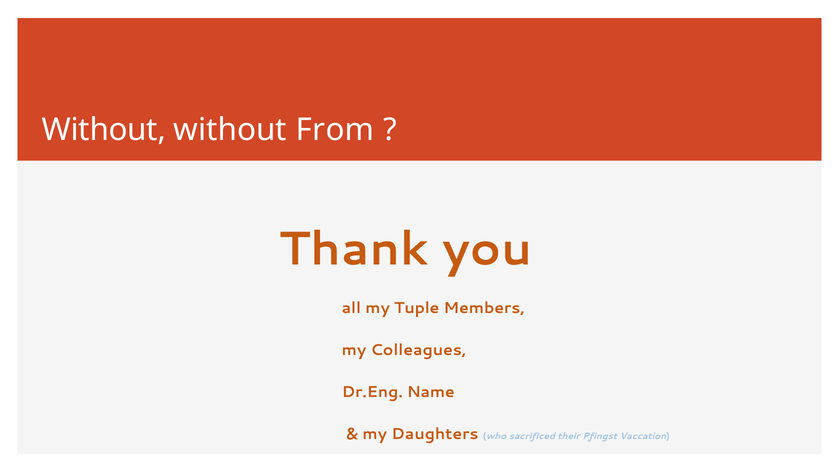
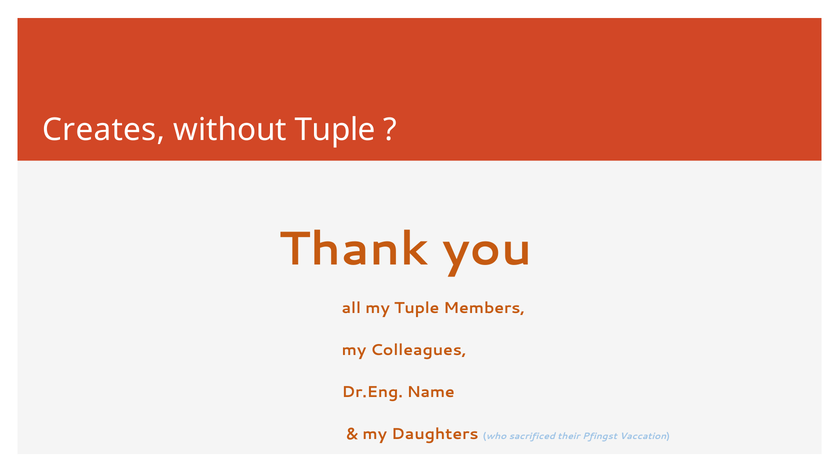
Without: Without -> Creates (104, 130)
without From: From -> Tuple (335, 130)
